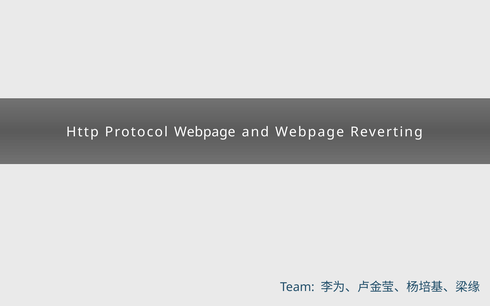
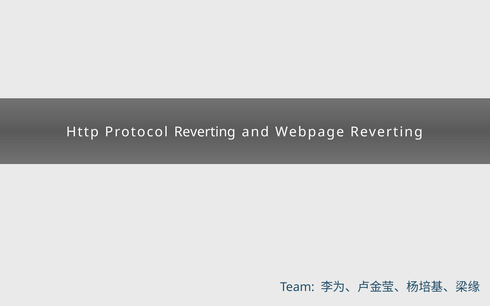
Protocol Webpage: Webpage -> Reverting (205, 132)
